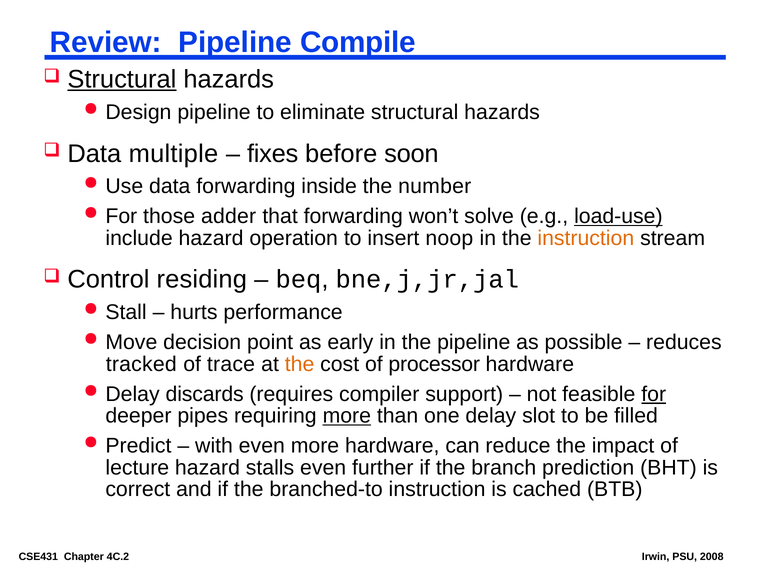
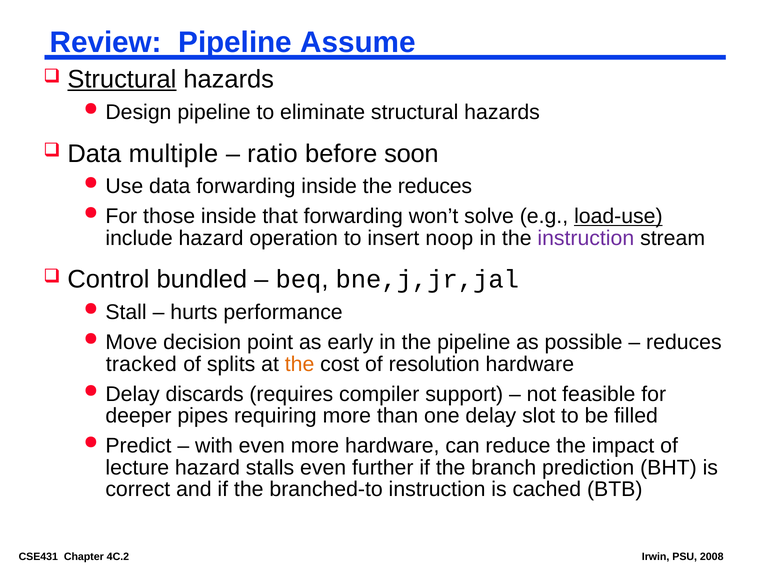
Compile: Compile -> Assume (358, 43)
fixes: fixes -> ratio (272, 154)
the number: number -> reduces (435, 186)
those adder: adder -> inside (229, 216)
instruction colour: orange -> purple (586, 238)
residing: residing -> bundled (202, 280)
trace: trace -> splits (231, 364)
processor: processor -> resolution (434, 364)
for underline: present -> none (654, 394)
more underline: present -> none (347, 416)
